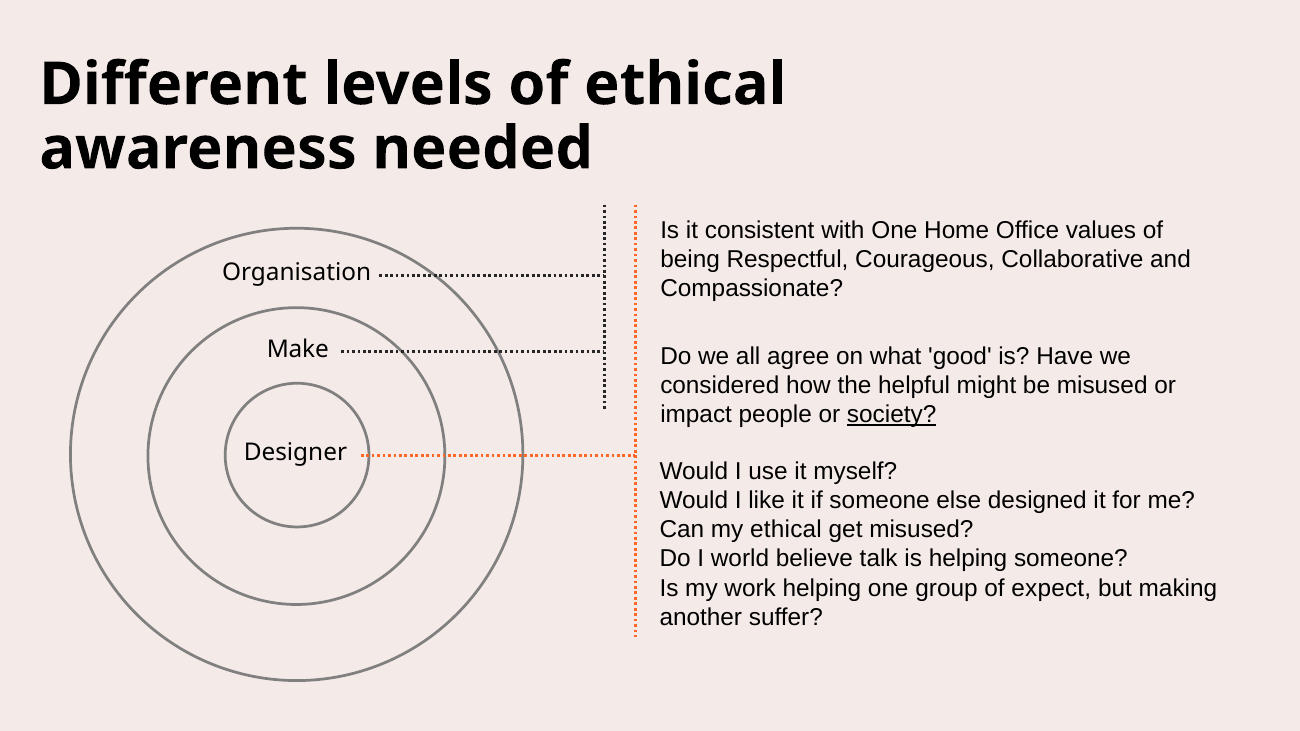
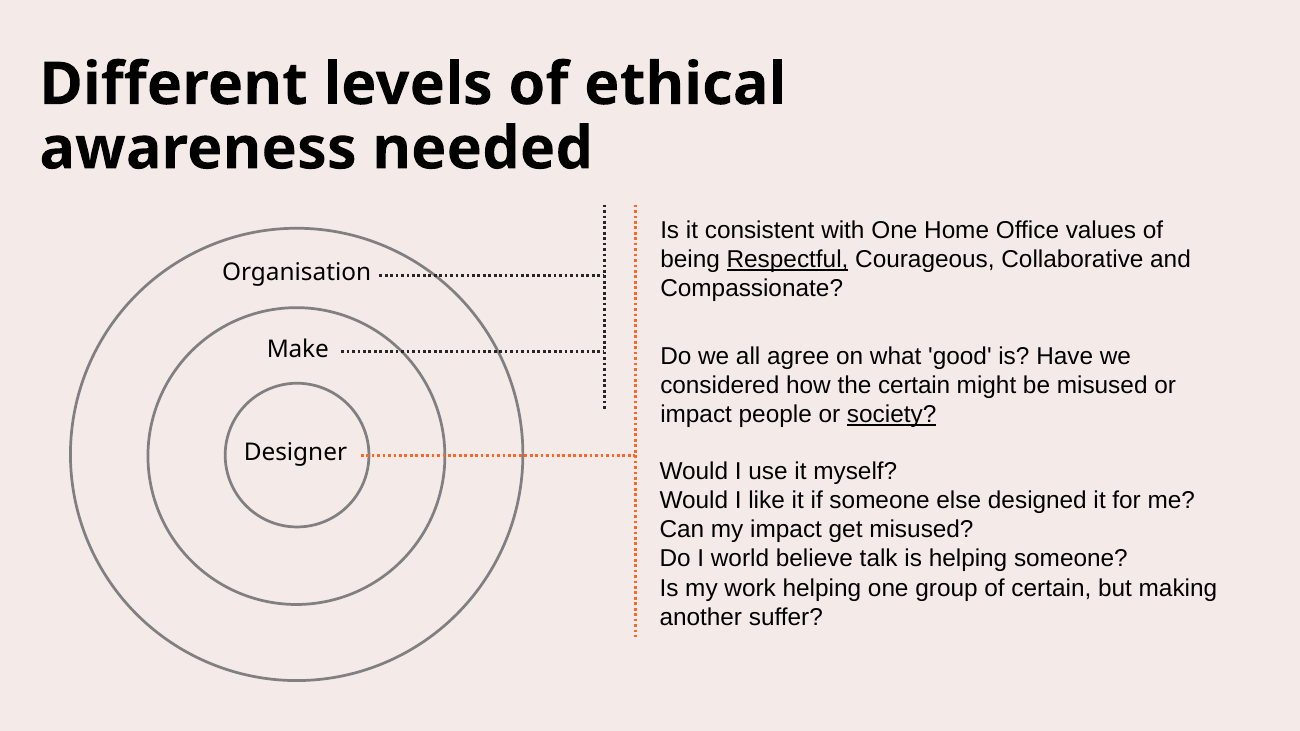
Respectful underline: none -> present (787, 260)
the helpful: helpful -> certain (914, 386)
my ethical: ethical -> impact (786, 530)
of expect: expect -> certain (1051, 588)
